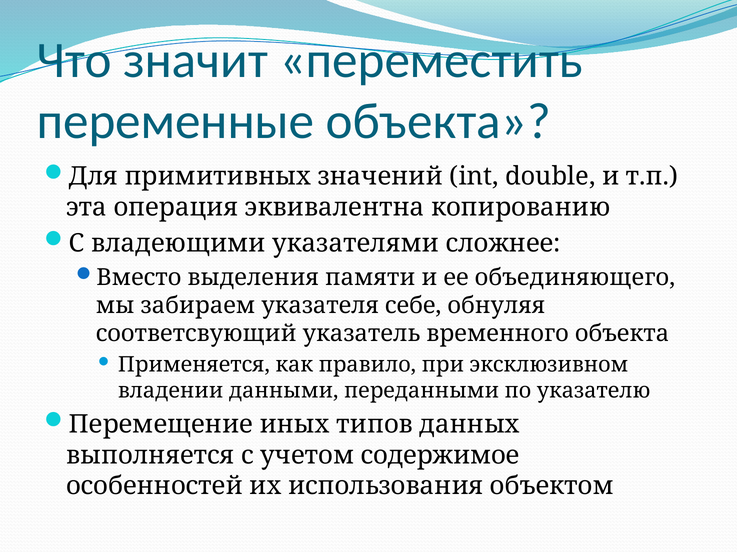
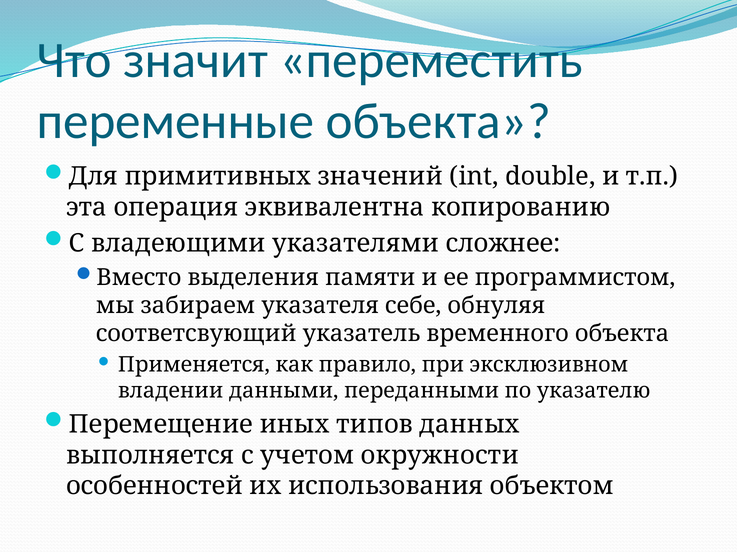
объединяющего: объединяющего -> программистом (575, 278)
содержимое: содержимое -> окружности (440, 456)
